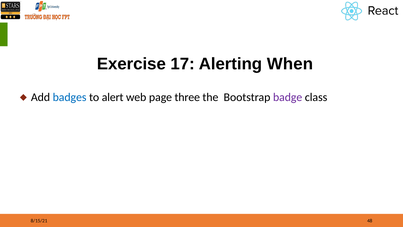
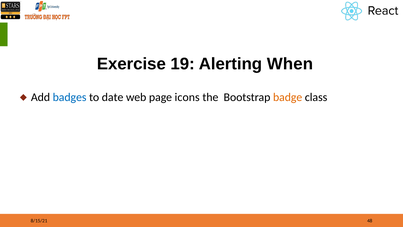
17: 17 -> 19 (183, 64)
alert: alert -> date (113, 97)
three: three -> icons (187, 97)
badge colour: purple -> orange (288, 97)
